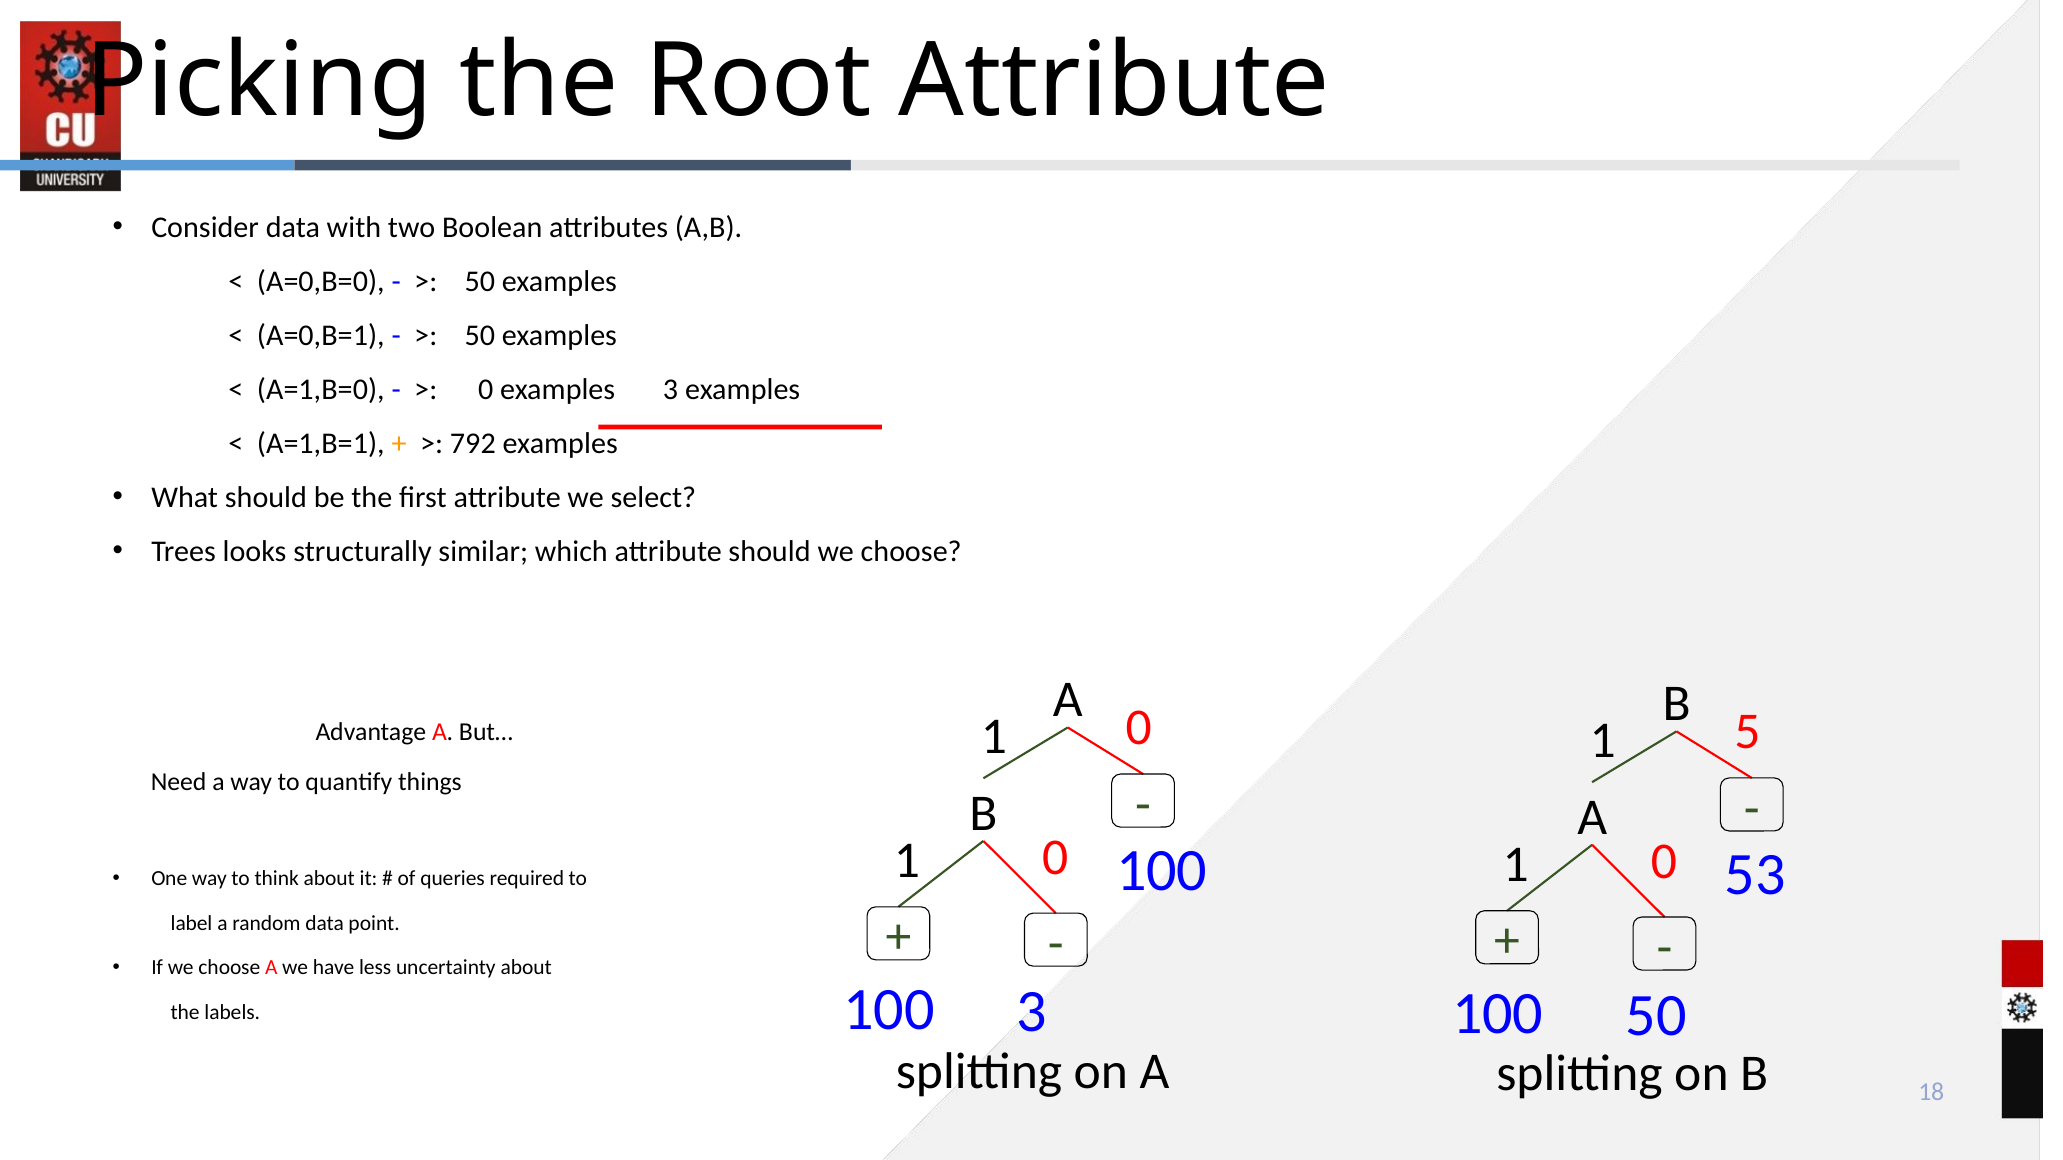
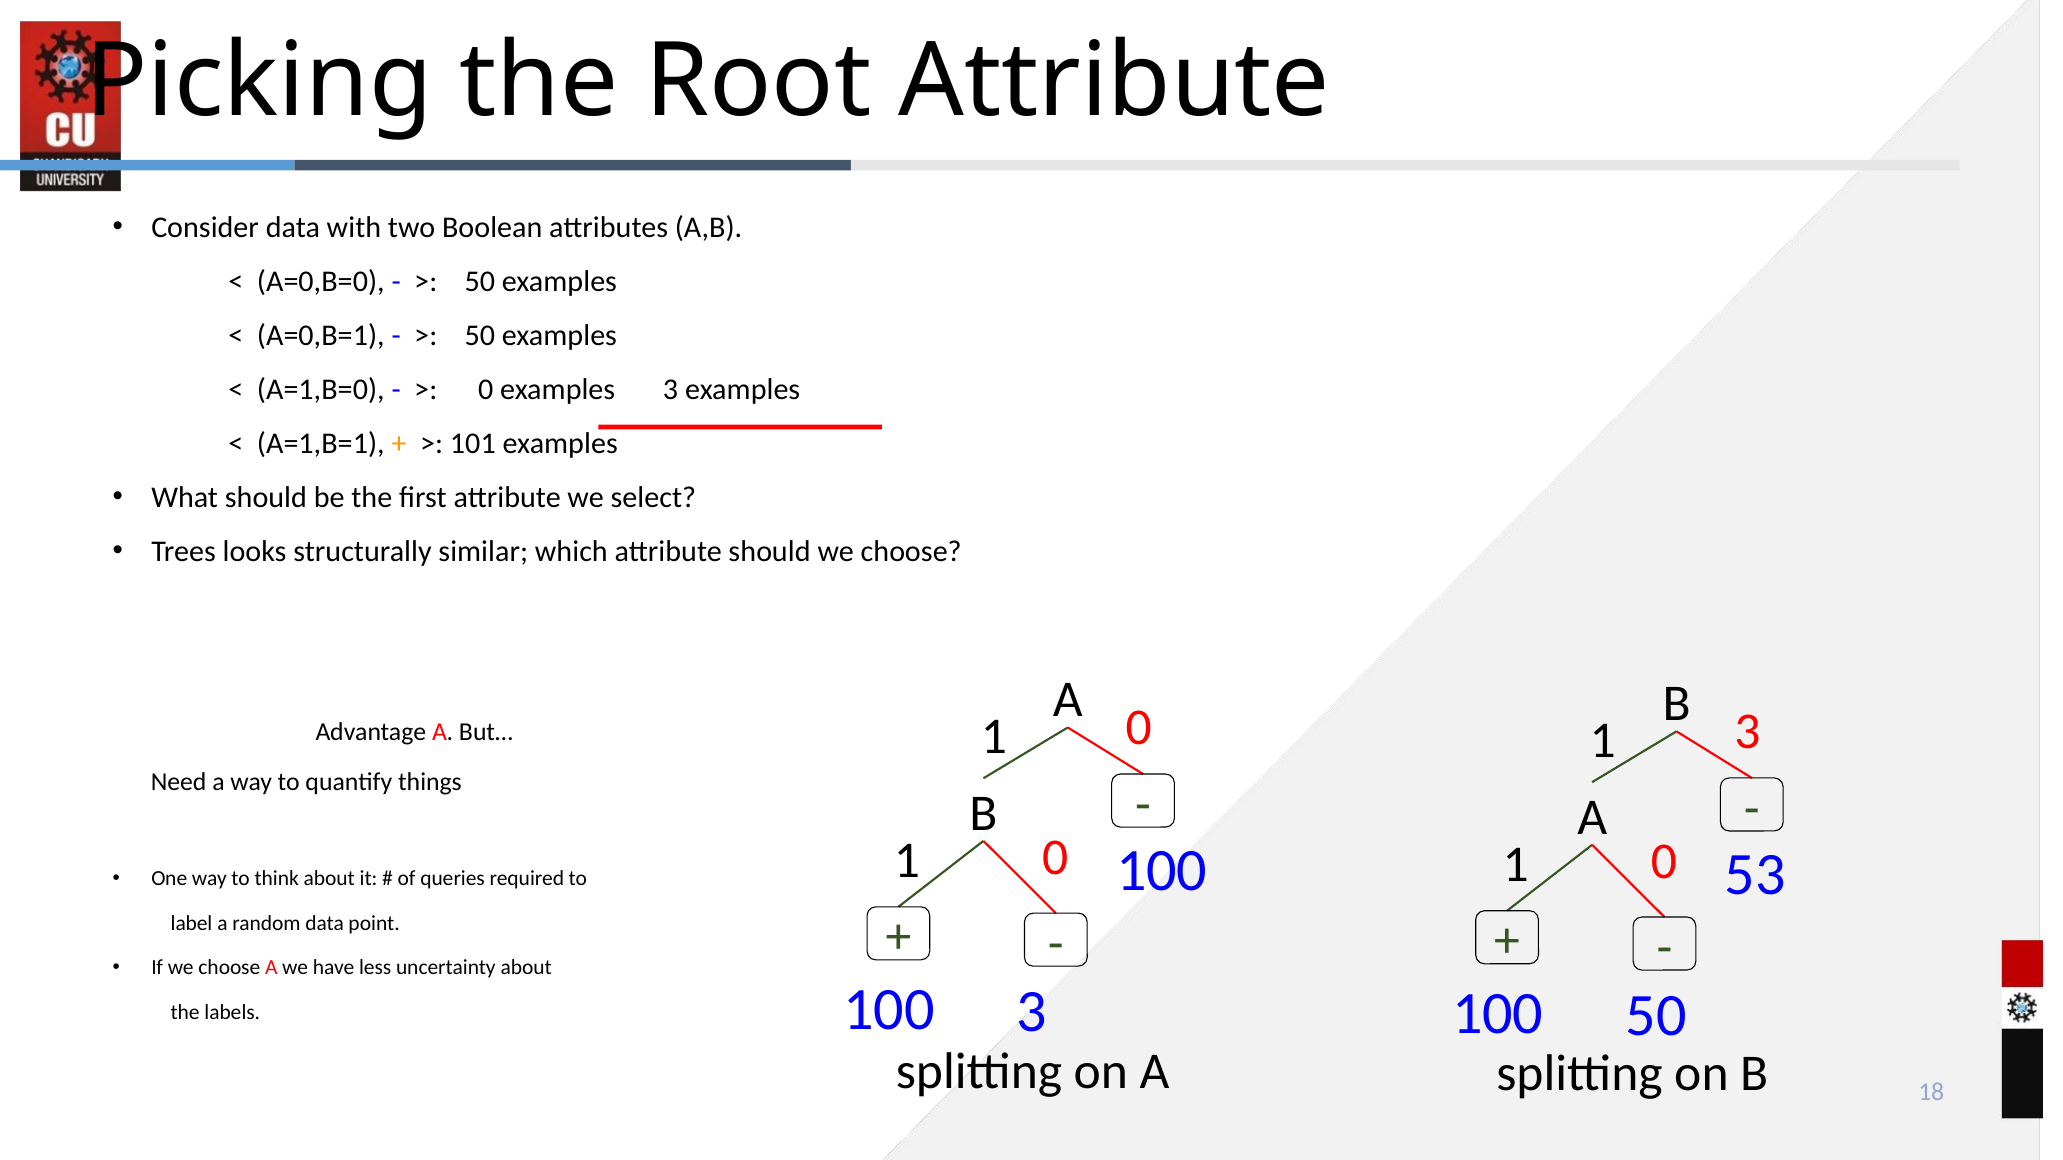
792: 792 -> 101 (473, 444)
1 5: 5 -> 3 (1747, 731)
